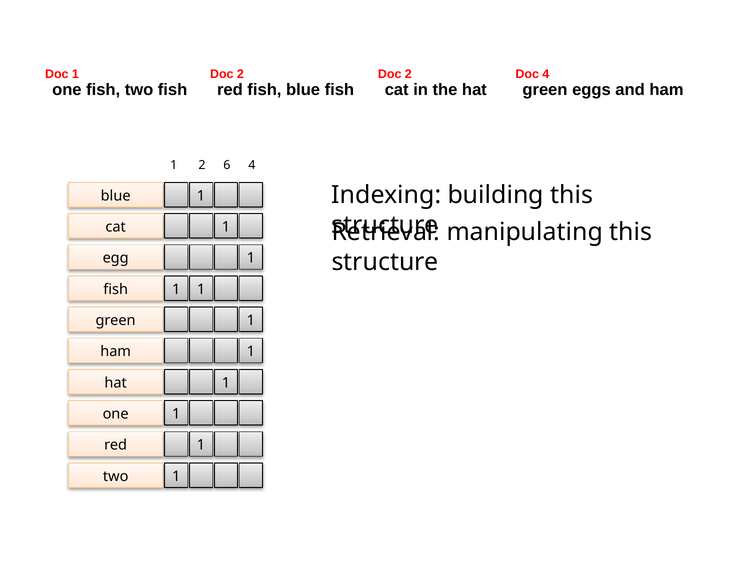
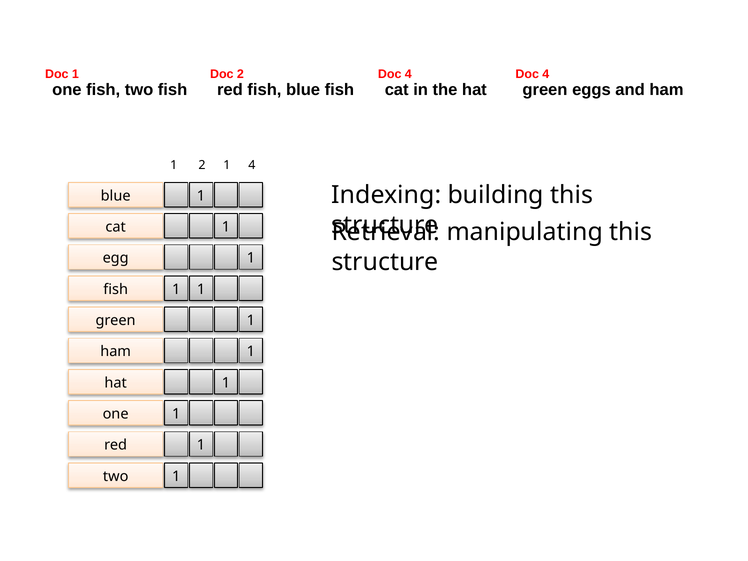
2: 2 -> 4 (408, 74)
2 6: 6 -> 1 (227, 165)
